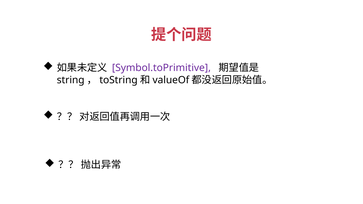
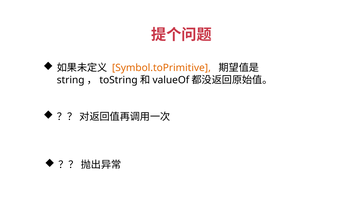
Symbol.toPrimitive colour: purple -> orange (161, 68)
